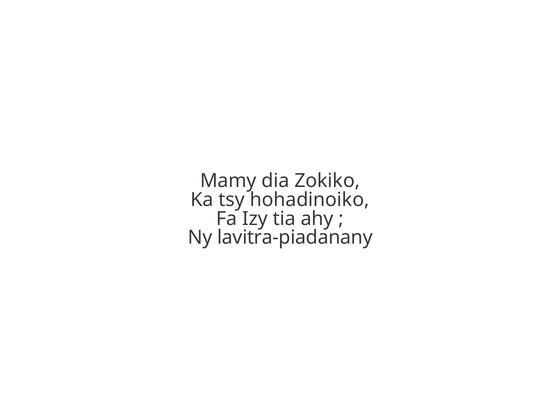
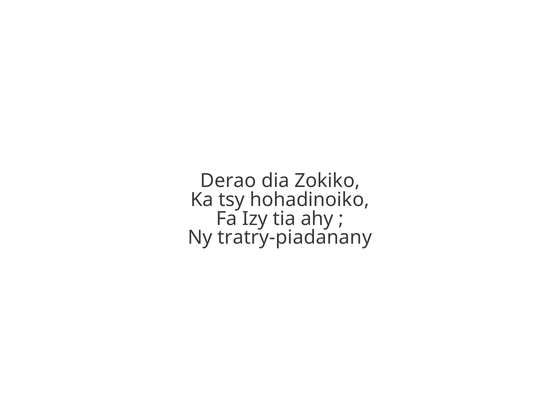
Mamy: Mamy -> Derao (228, 181)
lavitra-piadanany: lavitra-piadanany -> tratry-piadanany (295, 238)
